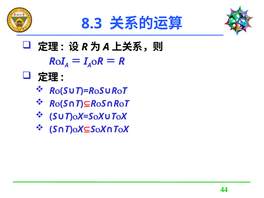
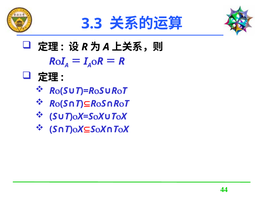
8.3: 8.3 -> 3.3 (92, 24)
